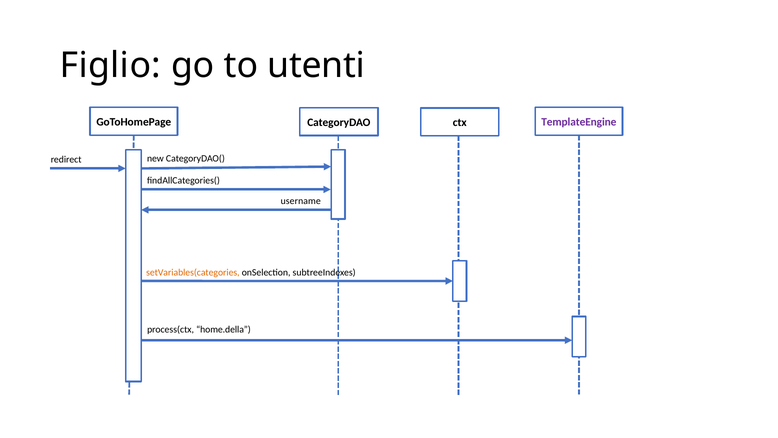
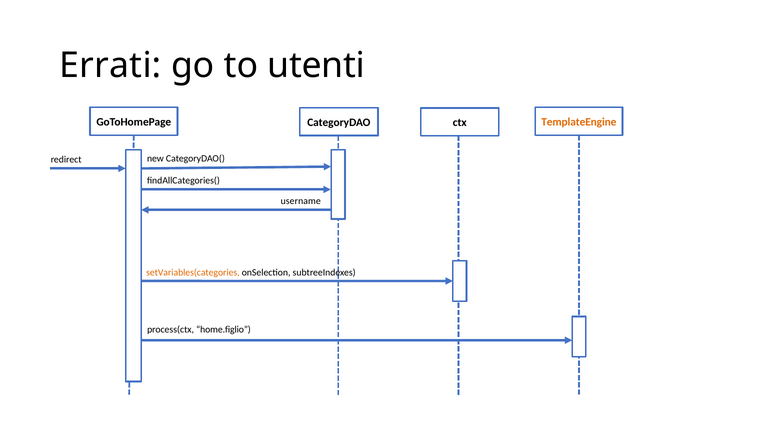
Figlio: Figlio -> Errati (110, 65)
TemplateEngine colour: purple -> orange (579, 122)
home.della: home.della -> home.figlio (223, 329)
